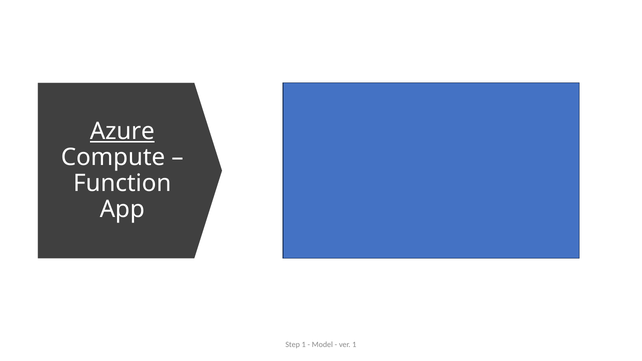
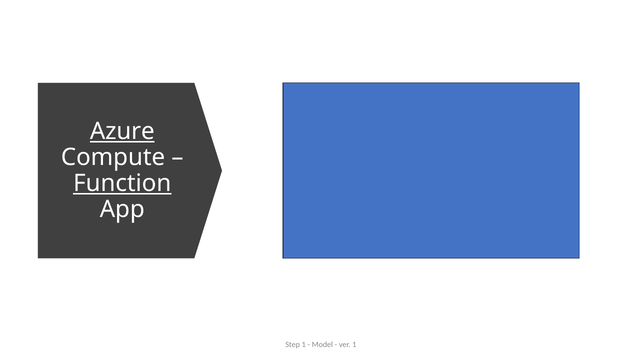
Function underline: none -> present (122, 183)
